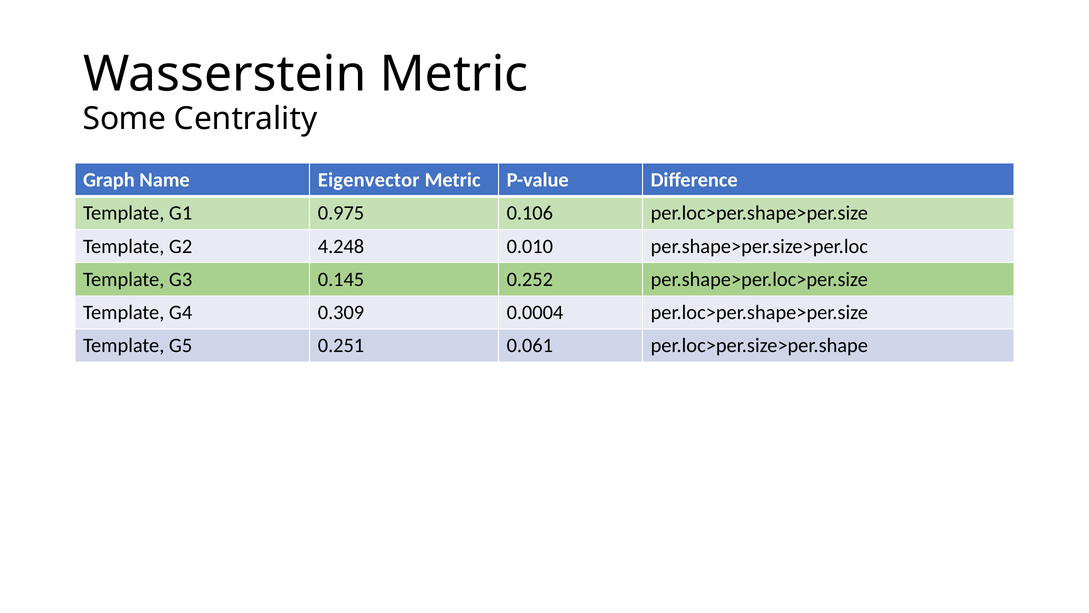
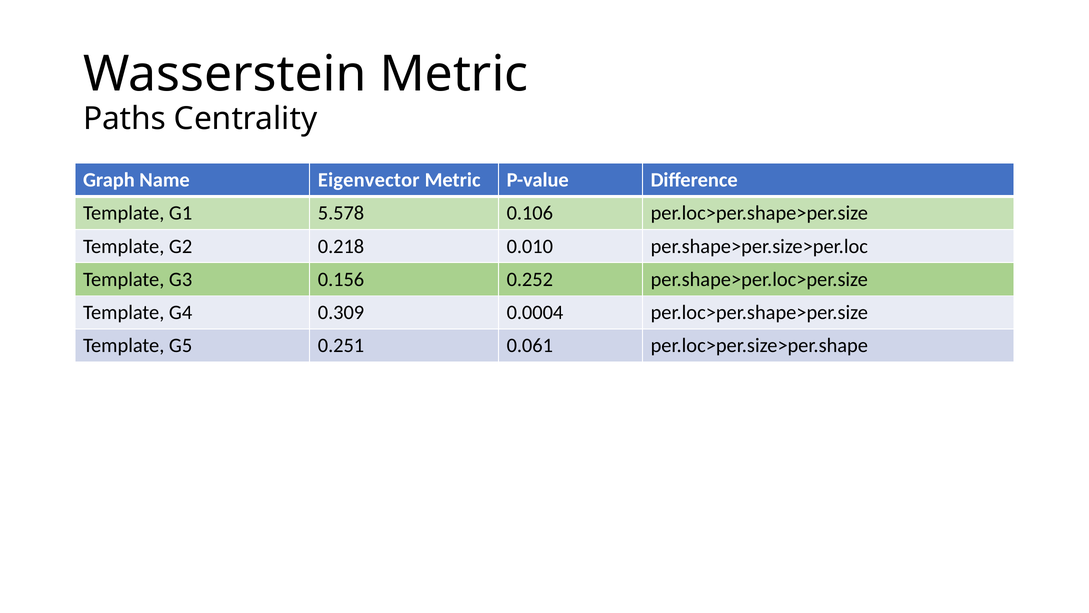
Some: Some -> Paths (124, 119)
0.975: 0.975 -> 5.578 (341, 213)
4.248: 4.248 -> 0.218 (341, 246)
0.145: 0.145 -> 0.156 (341, 279)
